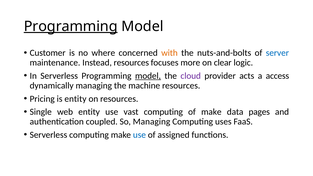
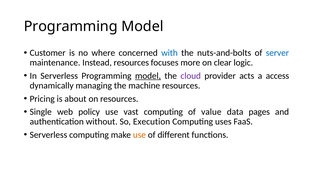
Programming underline: present -> none (71, 26)
with colour: orange -> blue (169, 53)
is entity: entity -> about (75, 99)
web entity: entity -> policy (89, 112)
of make: make -> value (211, 112)
coupled: coupled -> without (102, 122)
So Managing: Managing -> Execution (152, 122)
use colour: blue -> orange (139, 135)
assigned: assigned -> different (174, 135)
